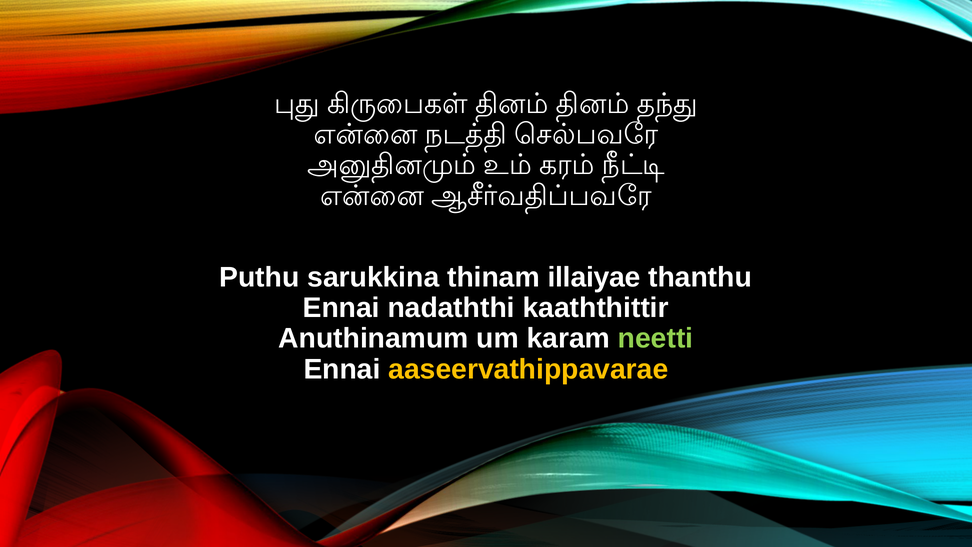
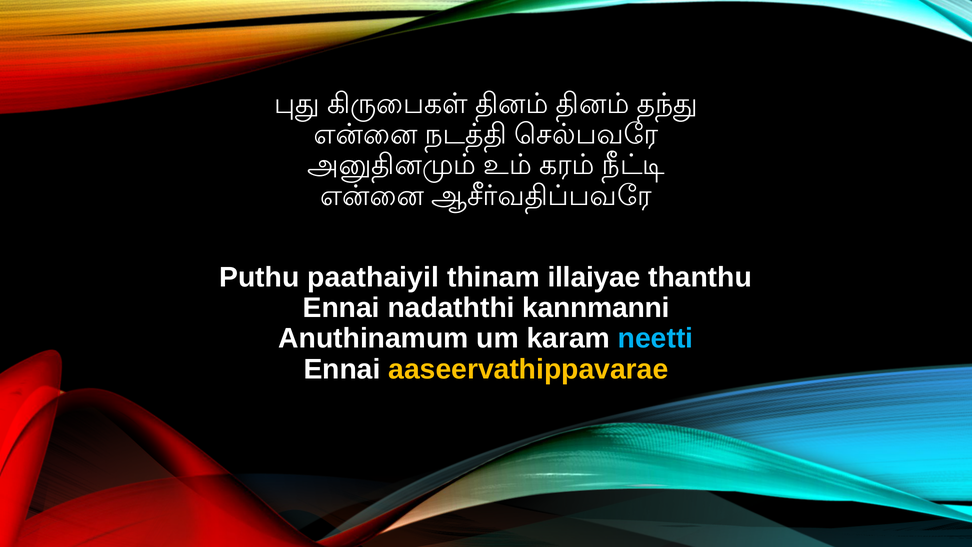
sarukkina: sarukkina -> paathaiyil (373, 277)
kaaththittir: kaaththittir -> kannmanni (596, 308)
neetti colour: light green -> light blue (656, 338)
